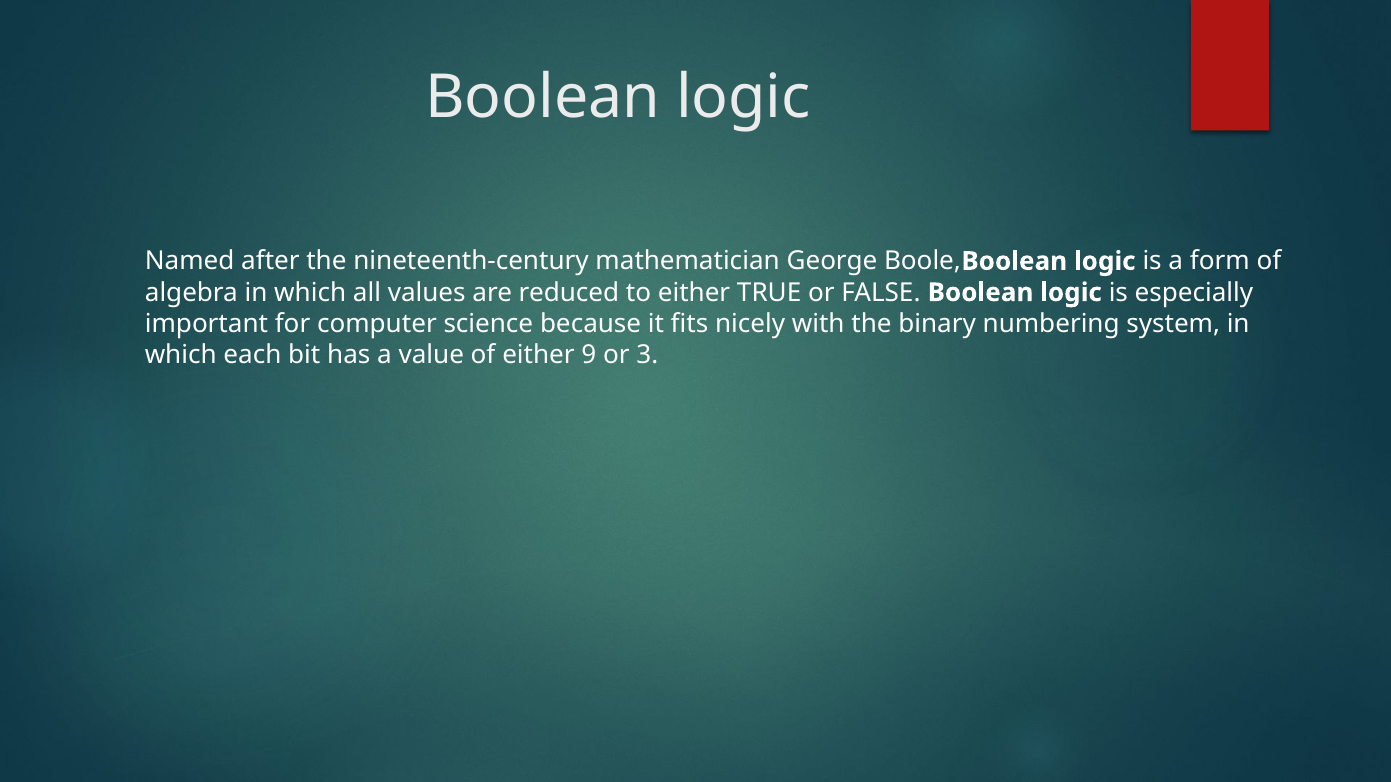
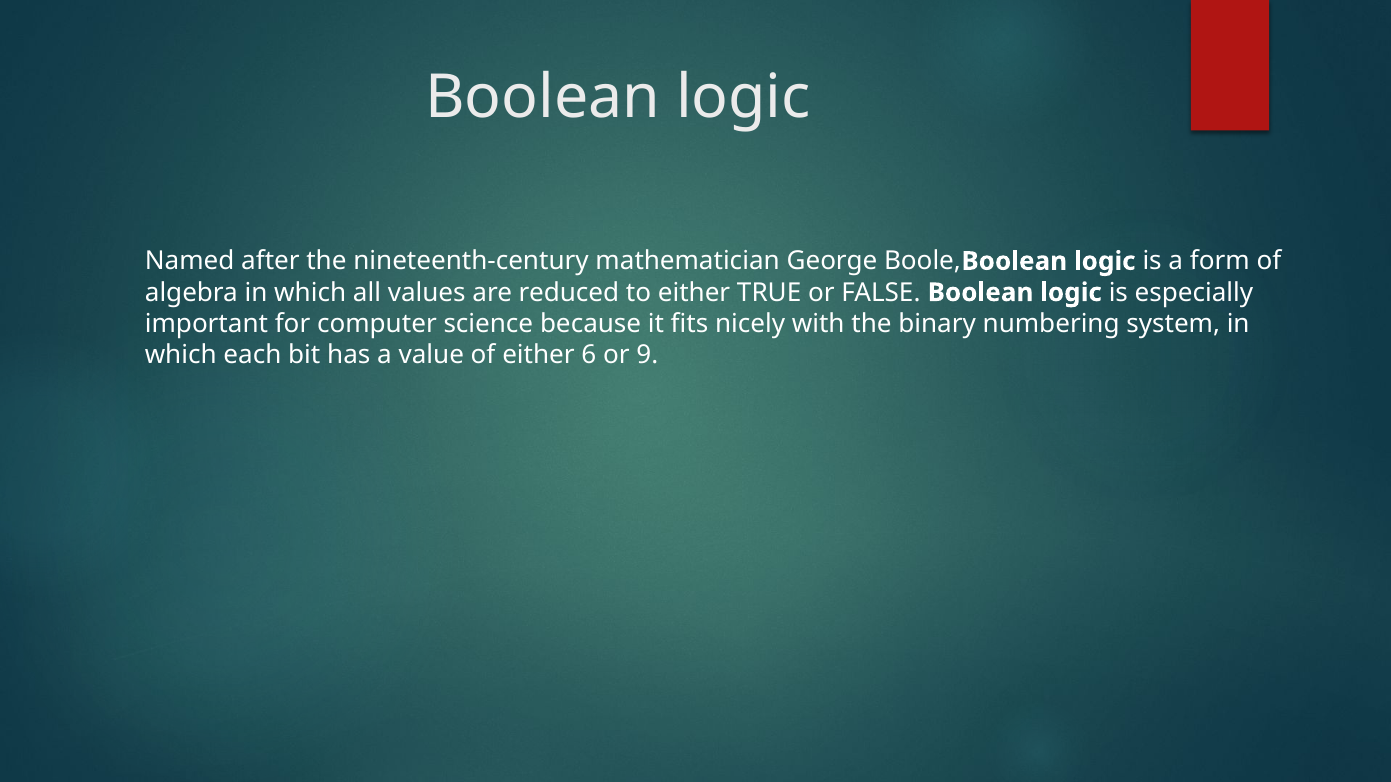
9: 9 -> 6 (589, 355)
3: 3 -> 9 (647, 355)
